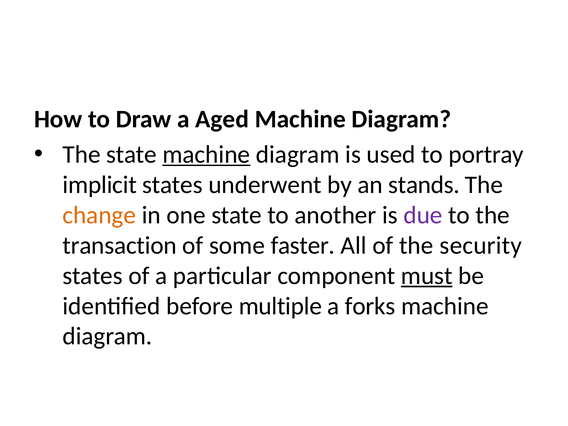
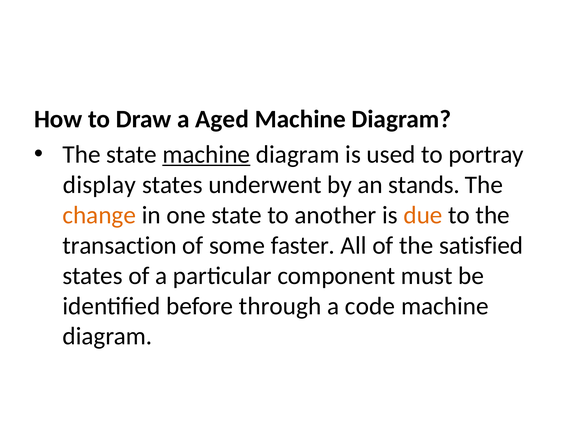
implicit: implicit -> display (99, 185)
due colour: purple -> orange (423, 215)
security: security -> satisfied (481, 245)
must underline: present -> none (427, 276)
multiple: multiple -> through (280, 306)
forks: forks -> code (370, 306)
